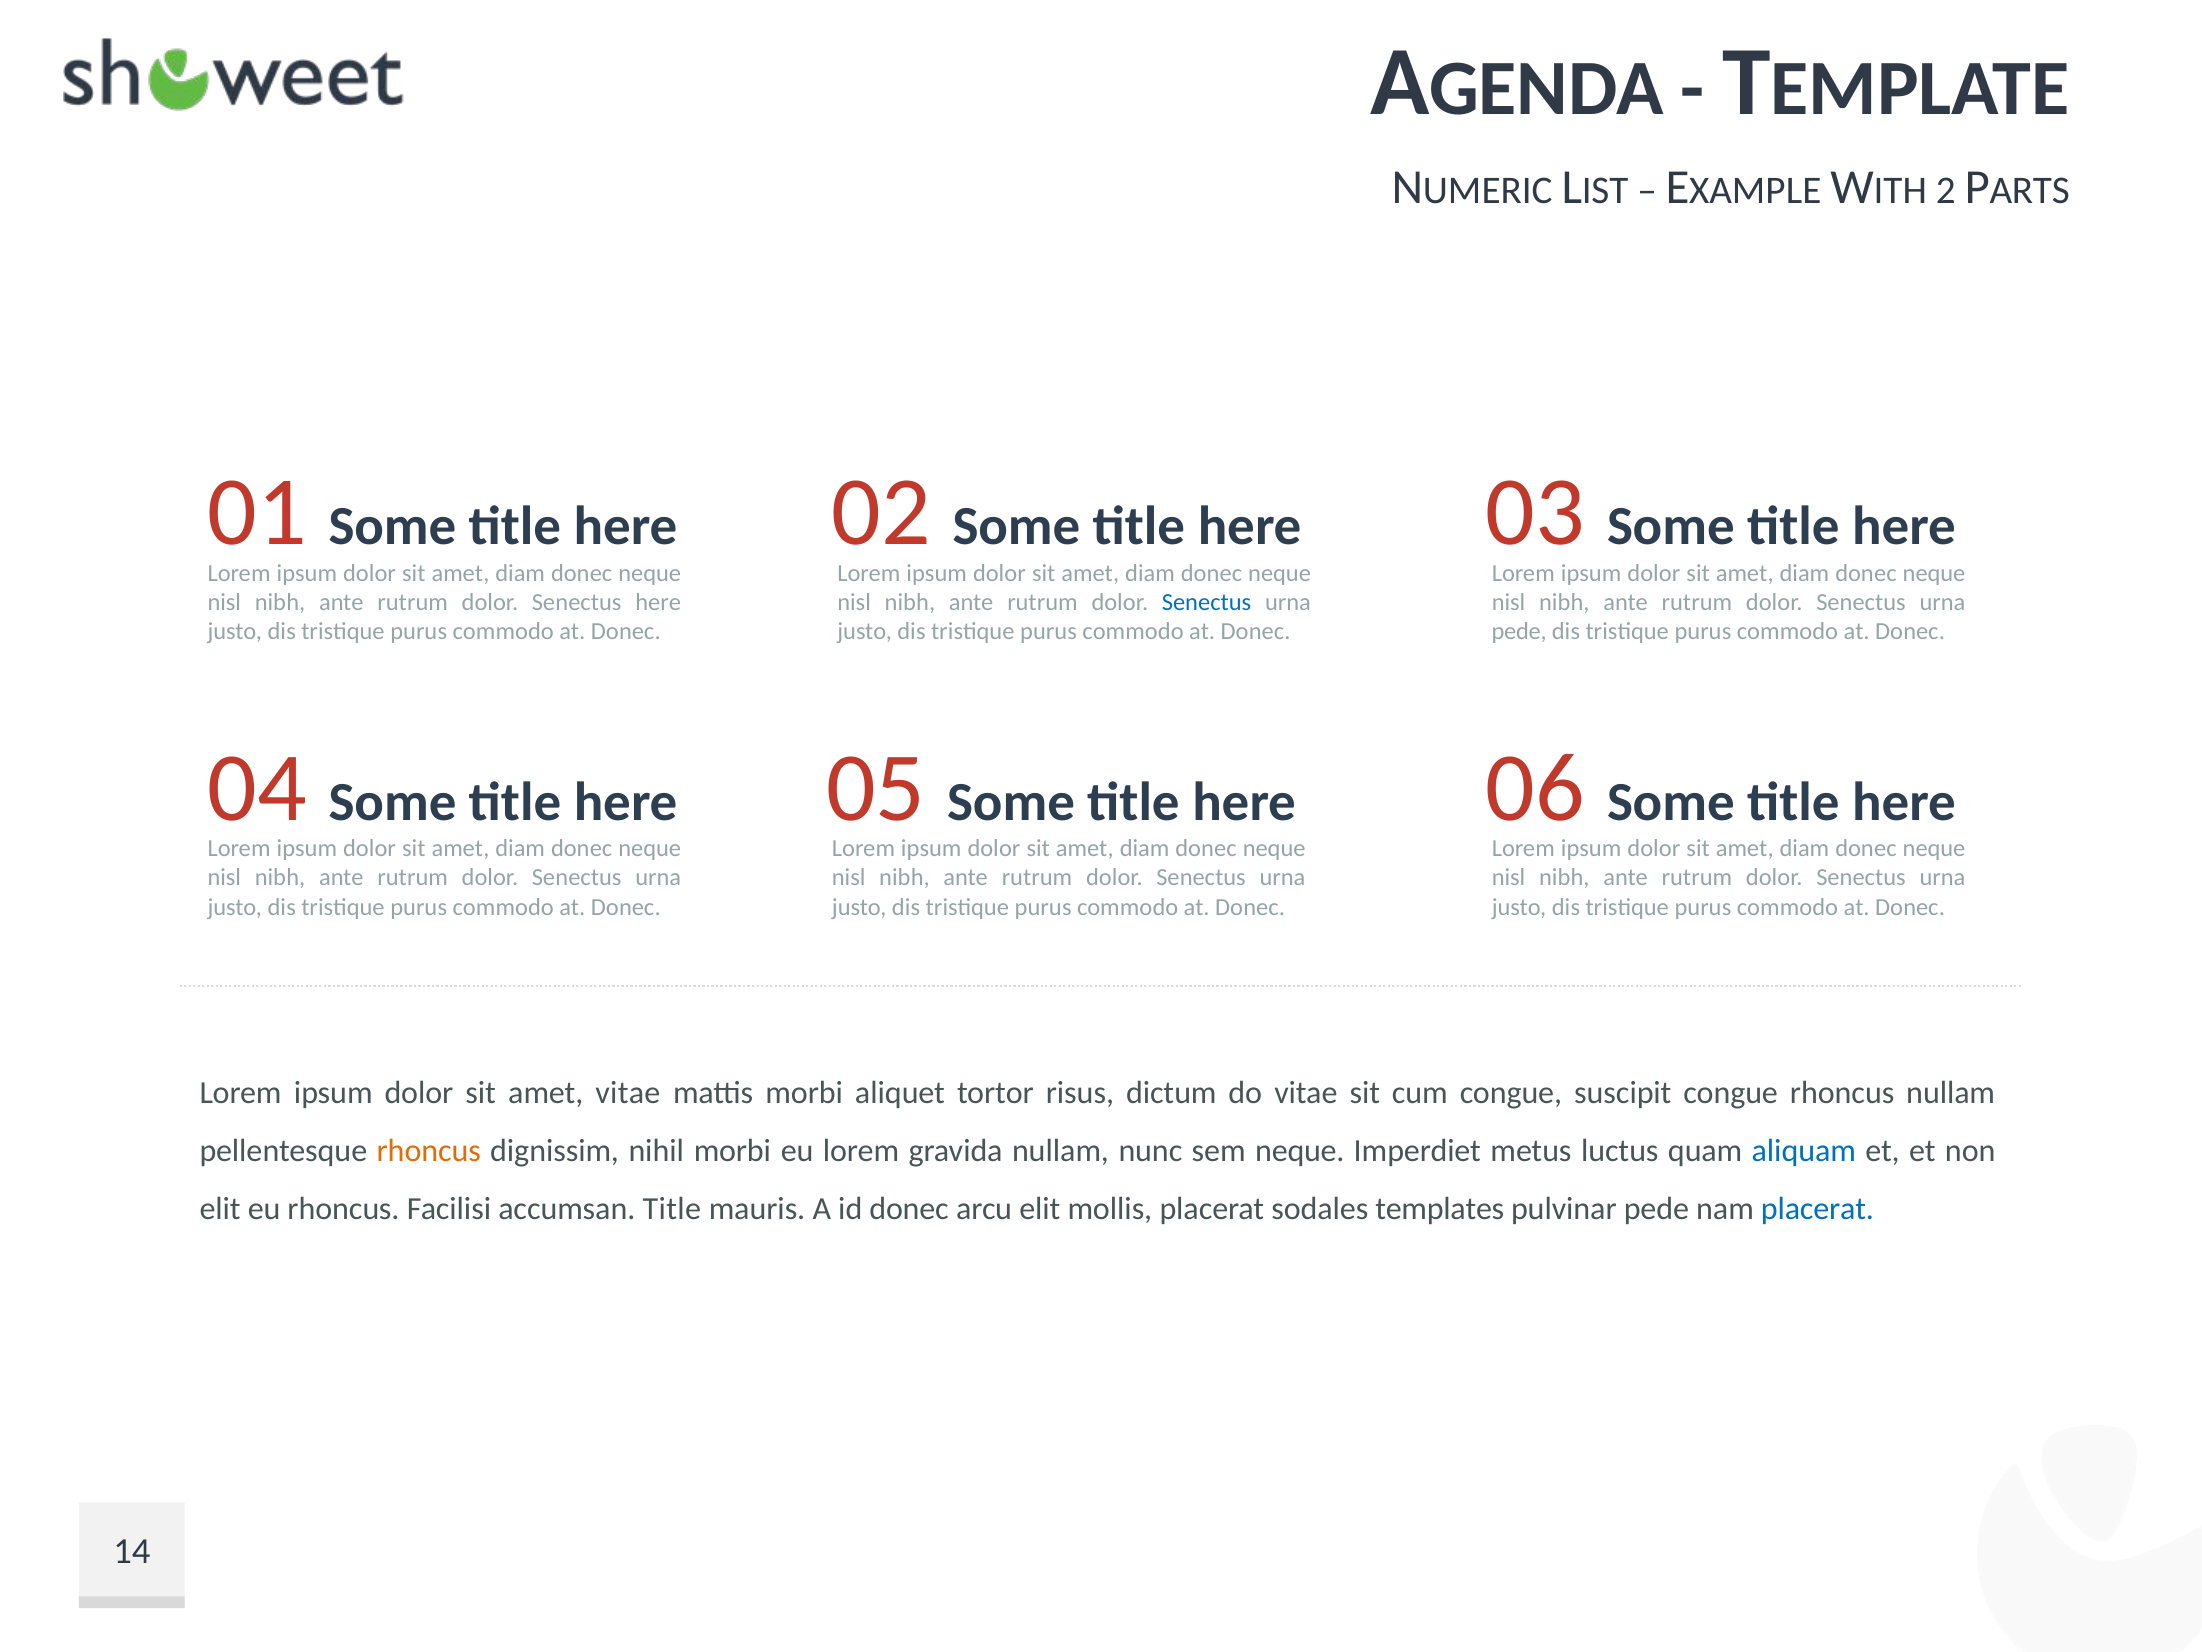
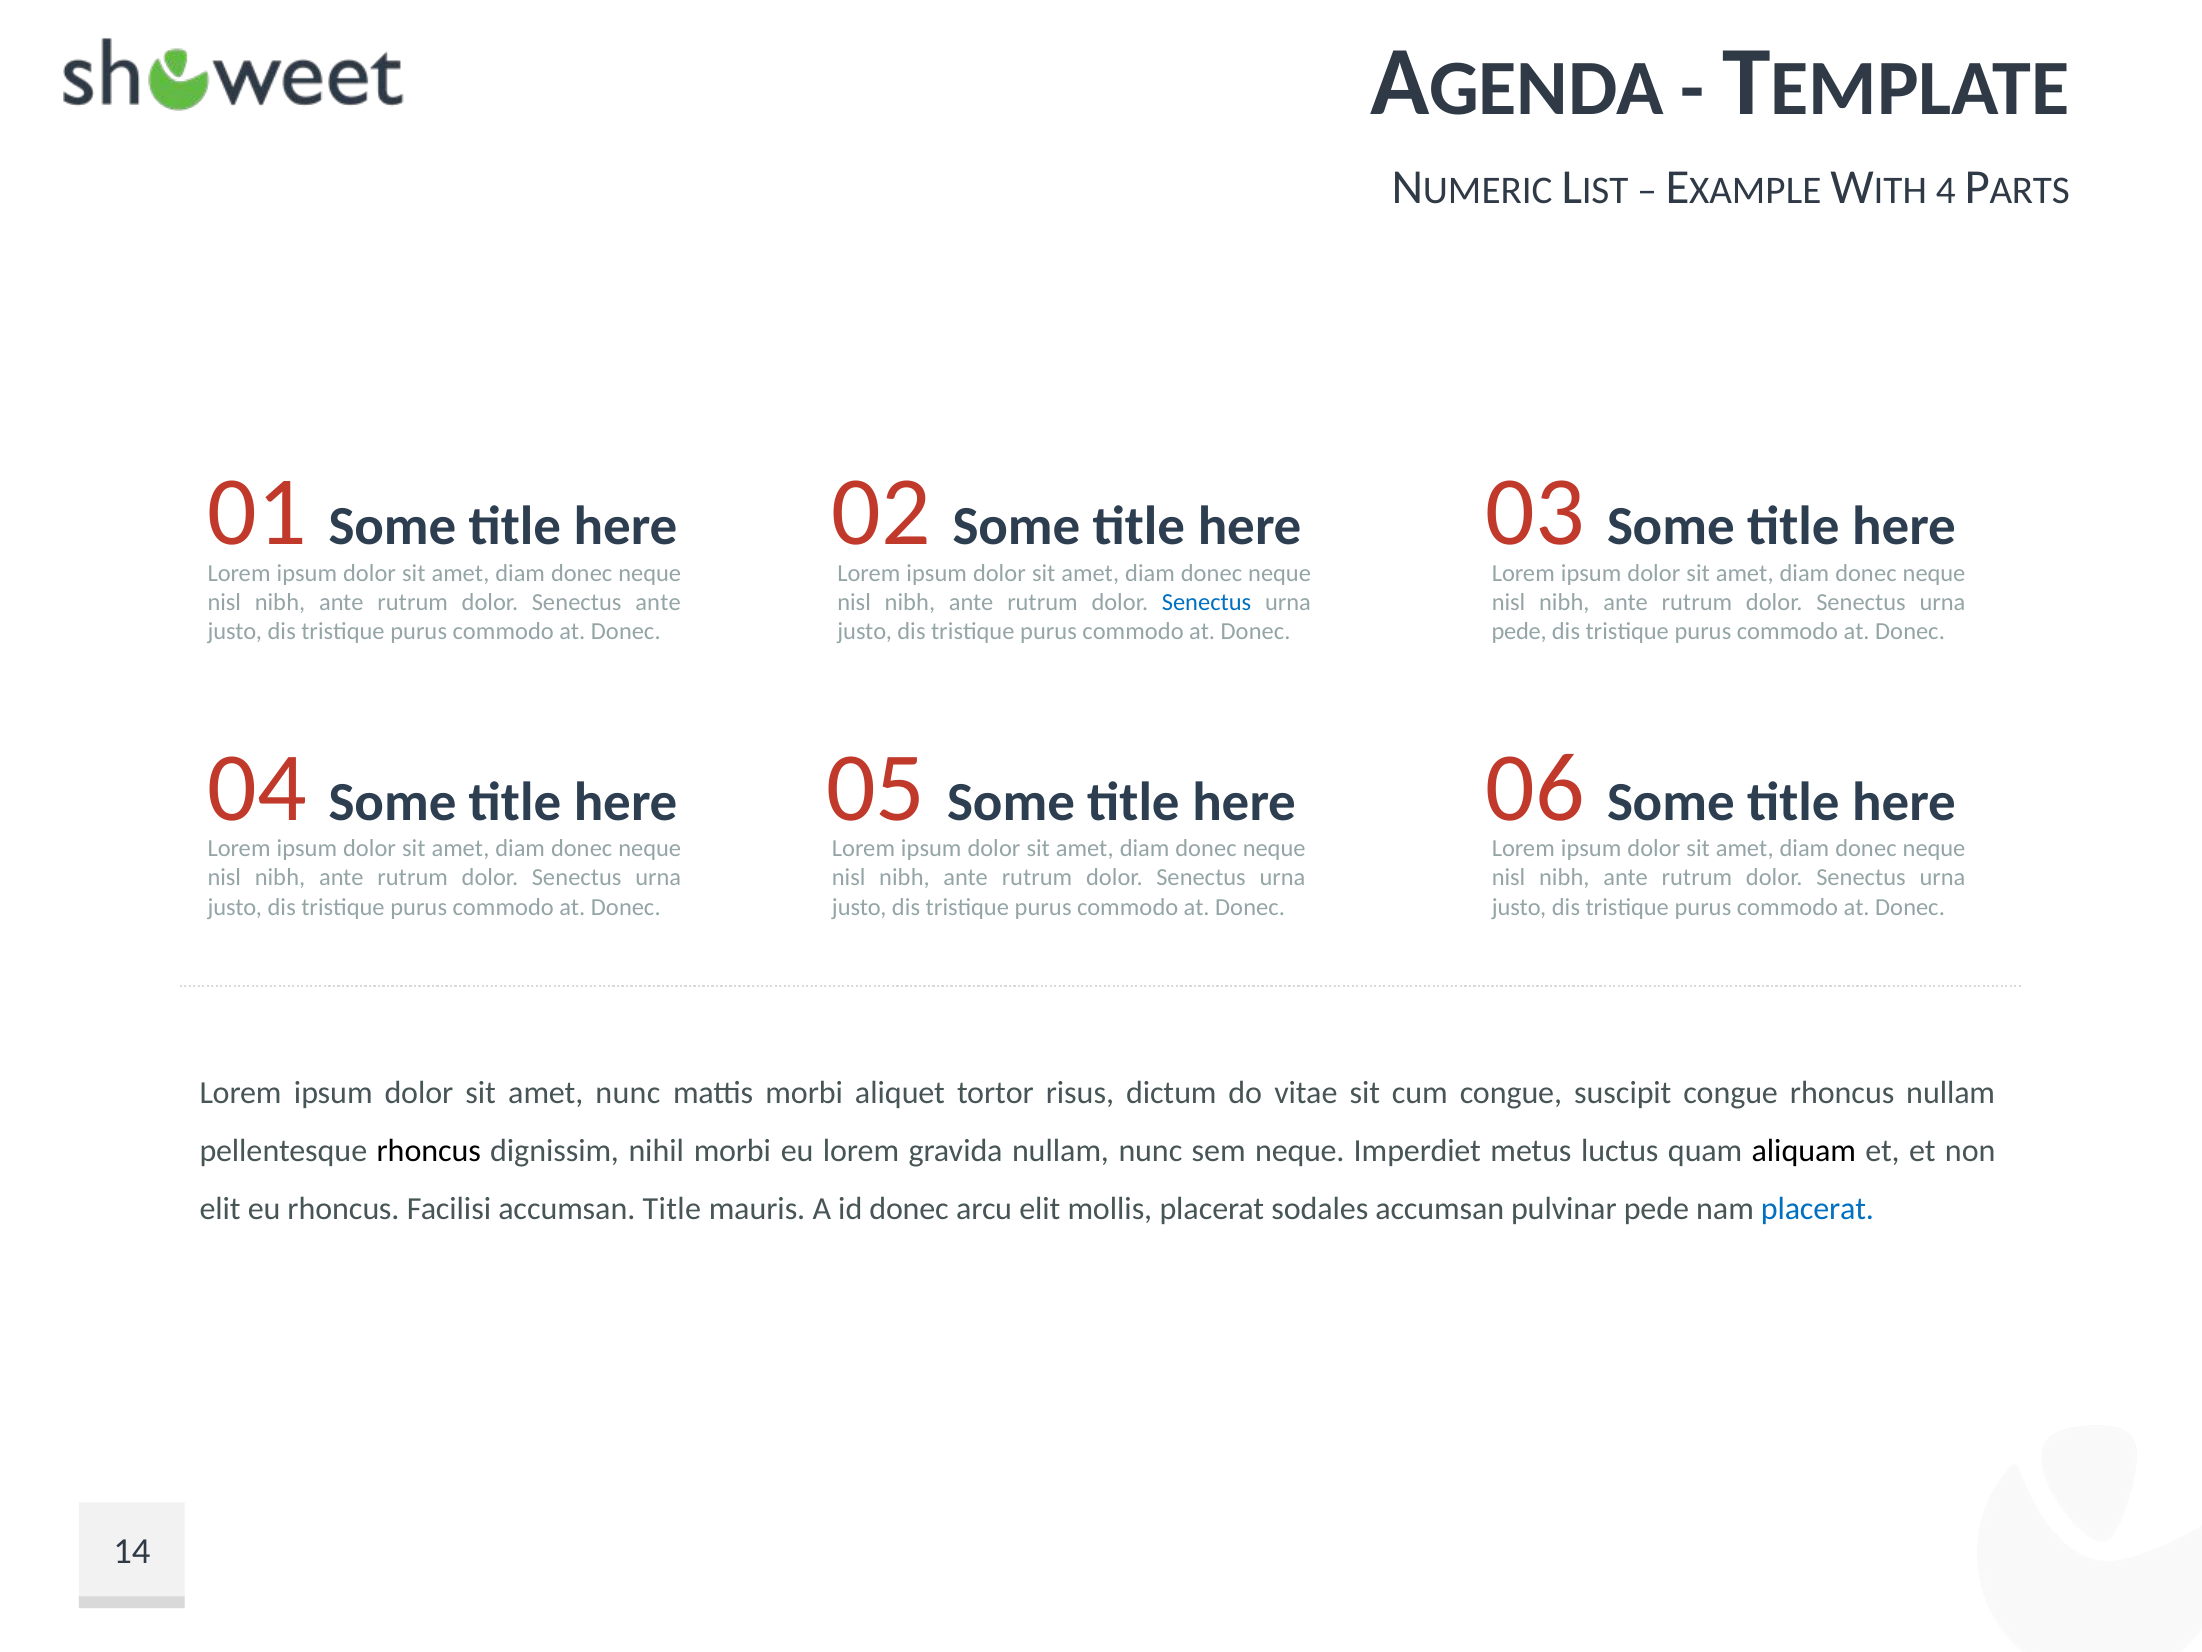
2: 2 -> 4 (1946, 191)
Senectus here: here -> ante (658, 602)
amet vitae: vitae -> nunc (628, 1093)
rhoncus colour: orange -> black (429, 1151)
aliquam colour: blue -> black (1804, 1151)
sodales templates: templates -> accumsan (1440, 1208)
